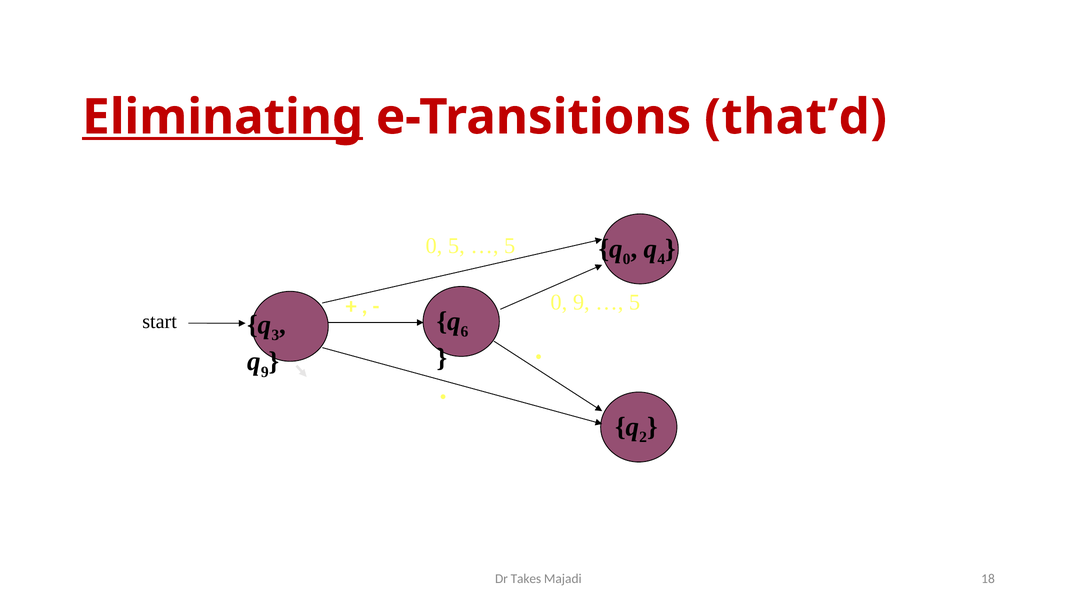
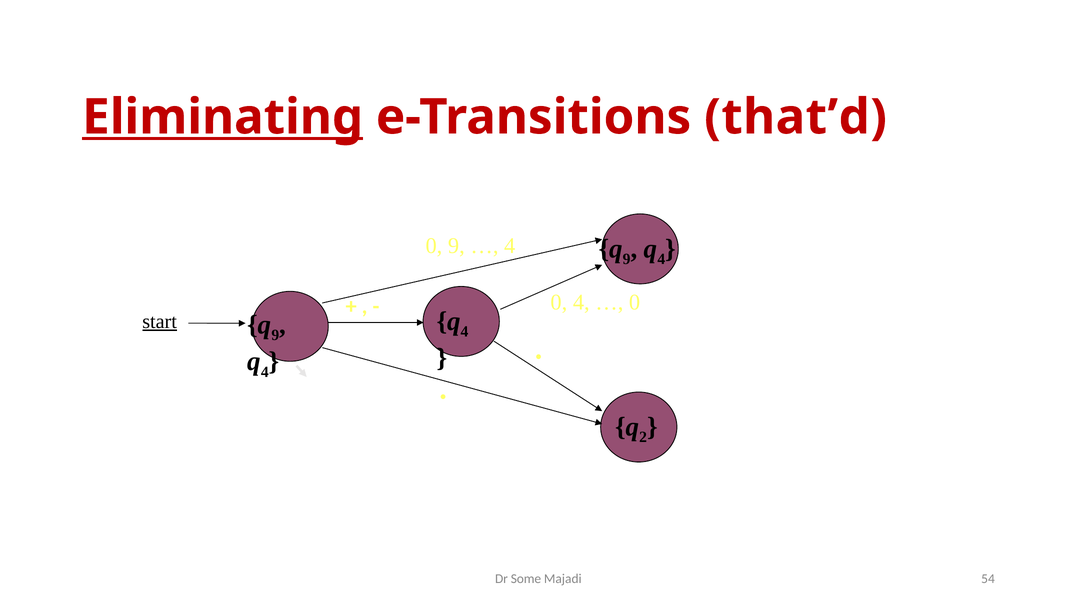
0 5: 5 -> 9 (456, 246)
5: 5 -> 4 (510, 246)
0: 0 -> 9 (627, 259)
0 9: 9 -> 4 (581, 302)
5: 5 -> 0 (635, 302)
6: 6 -> 4 (464, 332)
start underline: none -> present (160, 321)
3: 3 -> 9 (275, 335)
9: 9 -> 4 (265, 372)
Takes: Takes -> Some (526, 578)
18: 18 -> 54 (988, 578)
